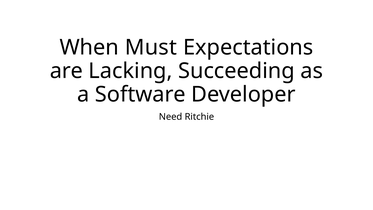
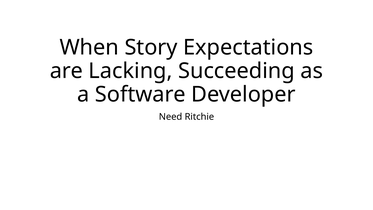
Must: Must -> Story (151, 47)
